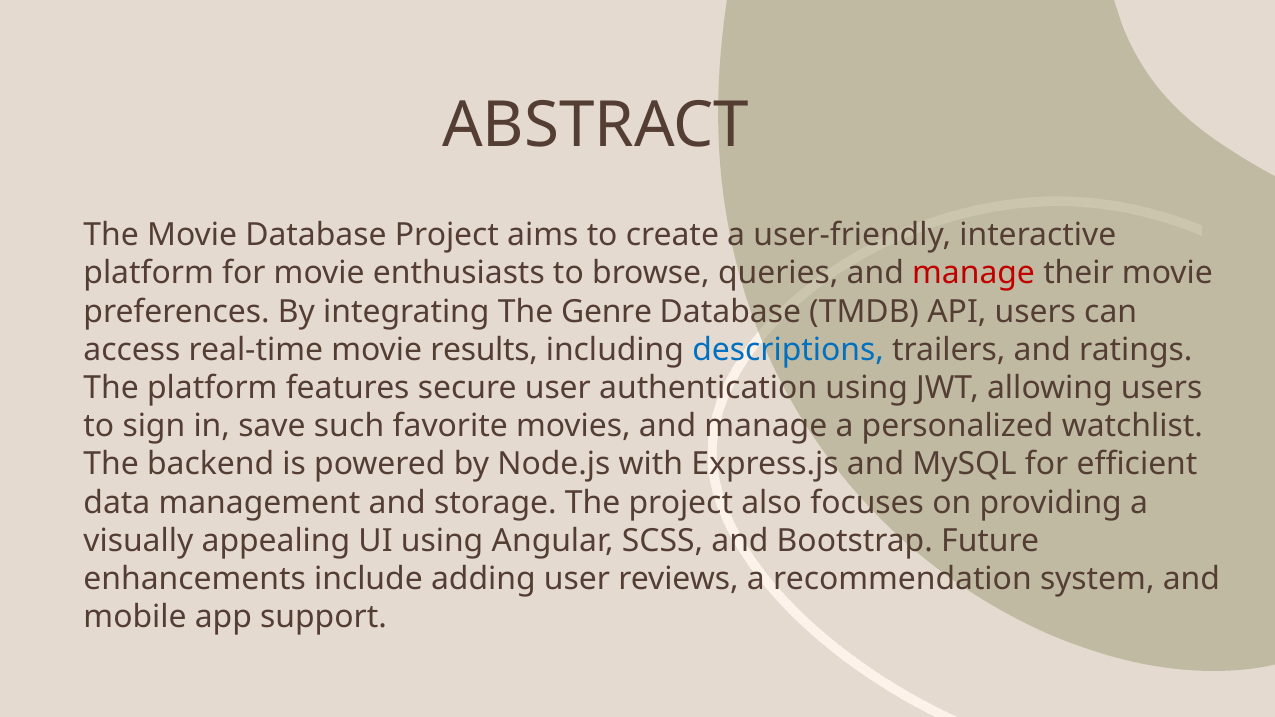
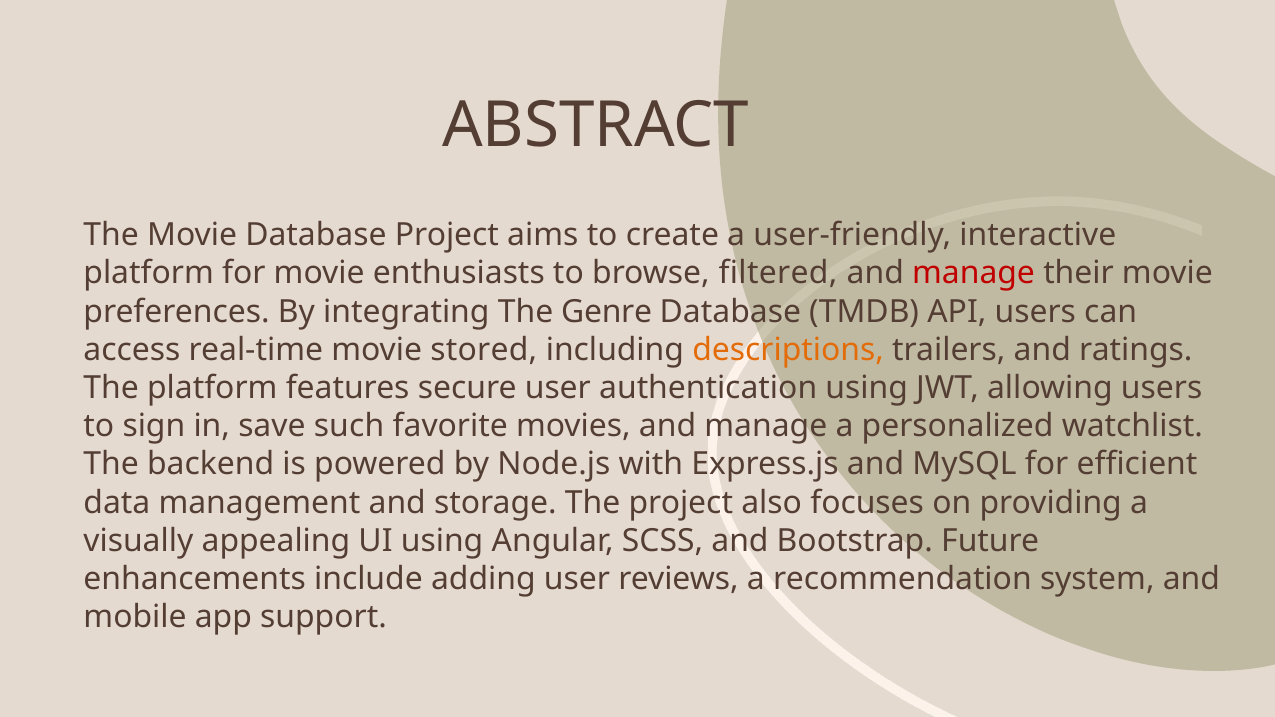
queries: queries -> filtered (778, 273)
results: results -> stored (484, 350)
descriptions colour: blue -> orange (788, 350)
